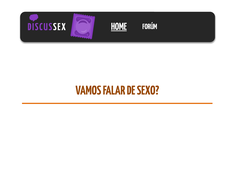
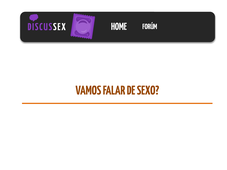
HOME underline: present -> none (119, 27)
